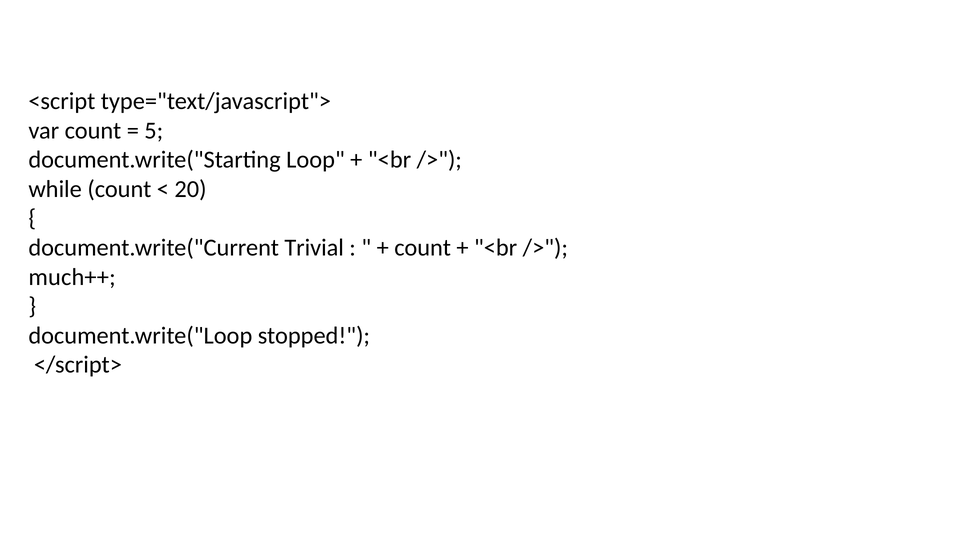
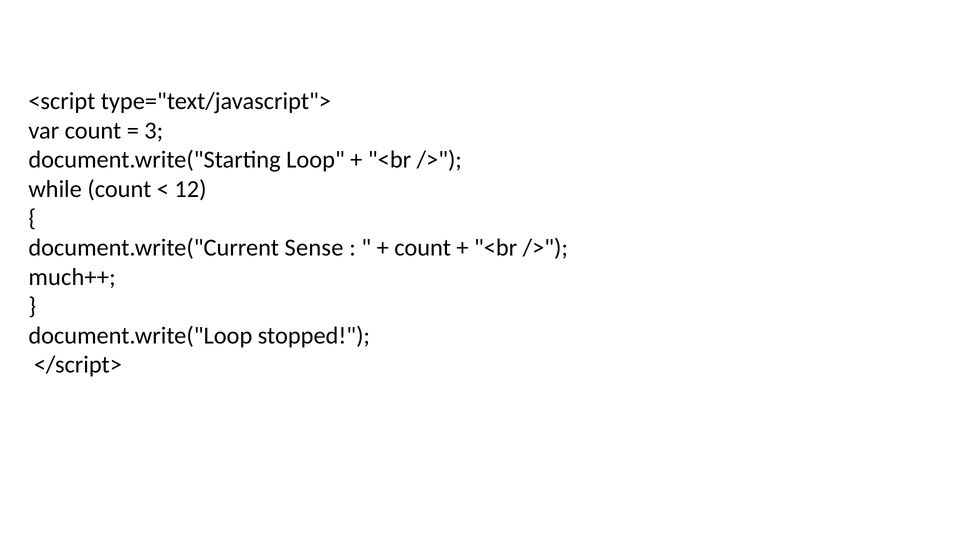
5: 5 -> 3 (154, 131)
20: 20 -> 12 (191, 189)
Trivial: Trivial -> Sense (314, 248)
